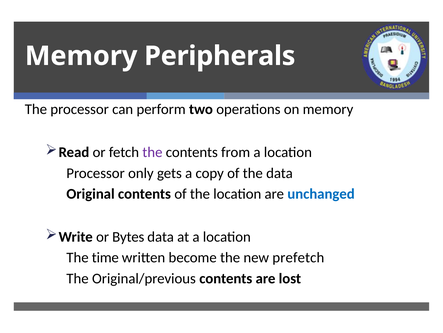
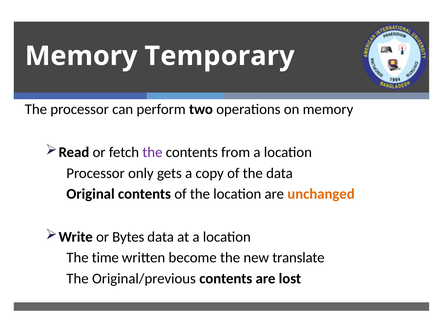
Peripherals: Peripherals -> Temporary (220, 56)
unchanged colour: blue -> orange (321, 194)
prefetch: prefetch -> translate (298, 257)
